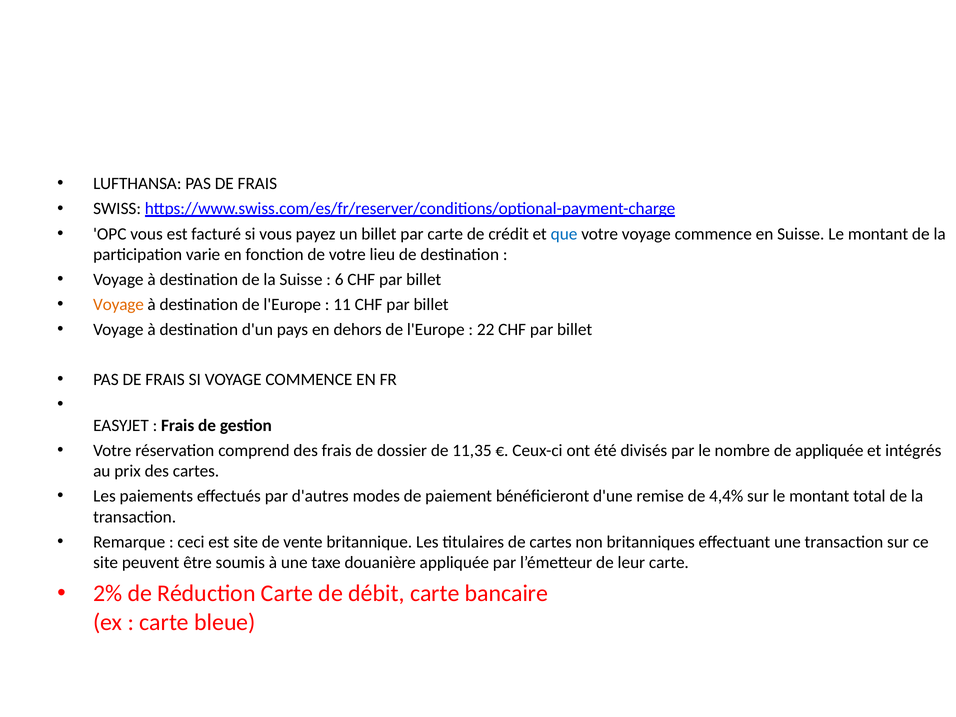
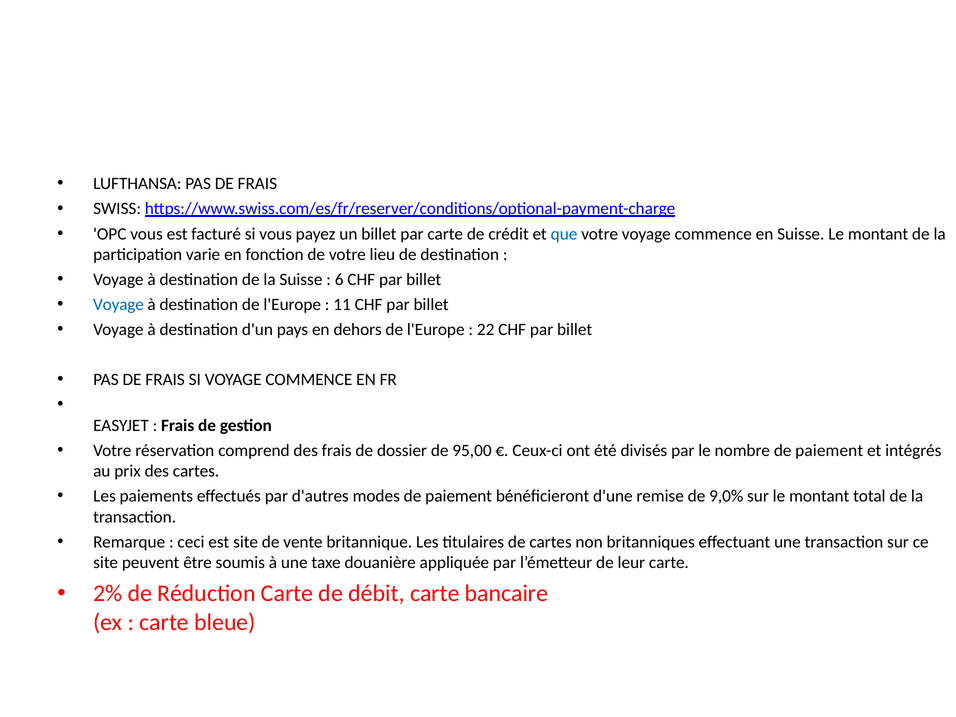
Voyage colour: orange -> blue (118, 305)
11,35: 11,35 -> 95,00 (472, 450)
nombre de appliquée: appliquée -> paiement (829, 450)
4,4%: 4,4% -> 9,0% (726, 496)
